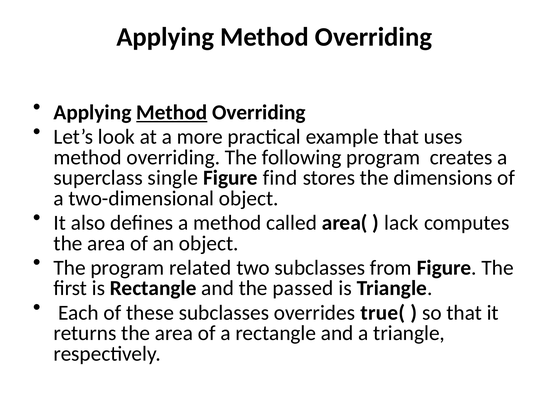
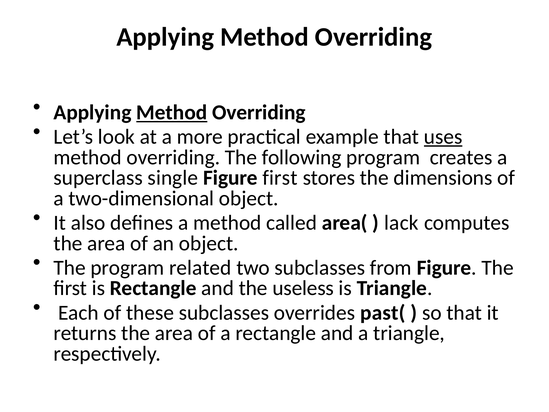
uses underline: none -> present (443, 137)
Figure find: find -> first (280, 178)
passed: passed -> useless (303, 288)
true(: true( -> past( (383, 312)
